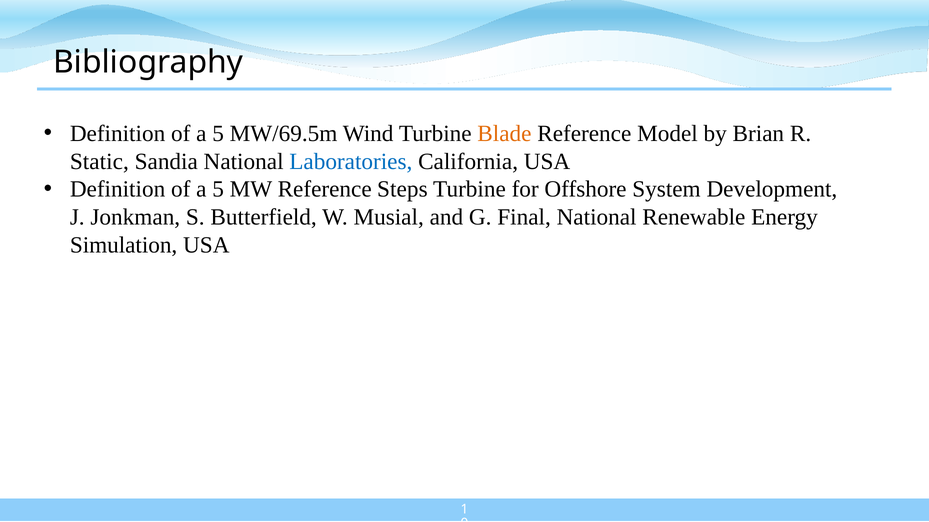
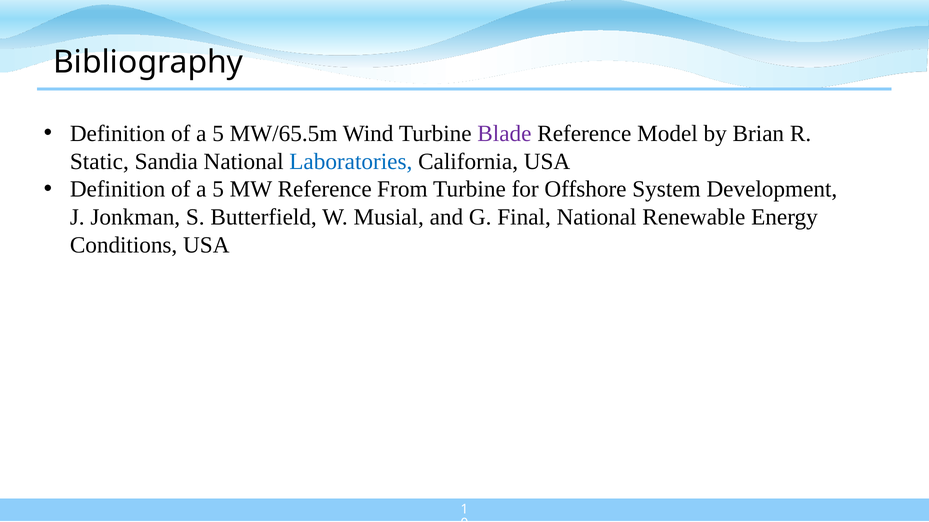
MW/69.5m: MW/69.5m -> MW/65.5m (284, 134)
Blade colour: orange -> purple (504, 134)
Steps: Steps -> From (402, 190)
Simulation: Simulation -> Conditions (124, 245)
